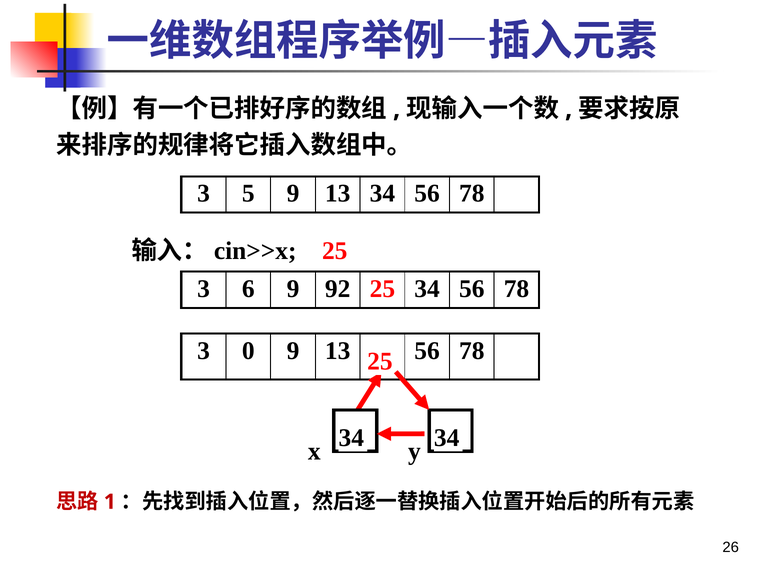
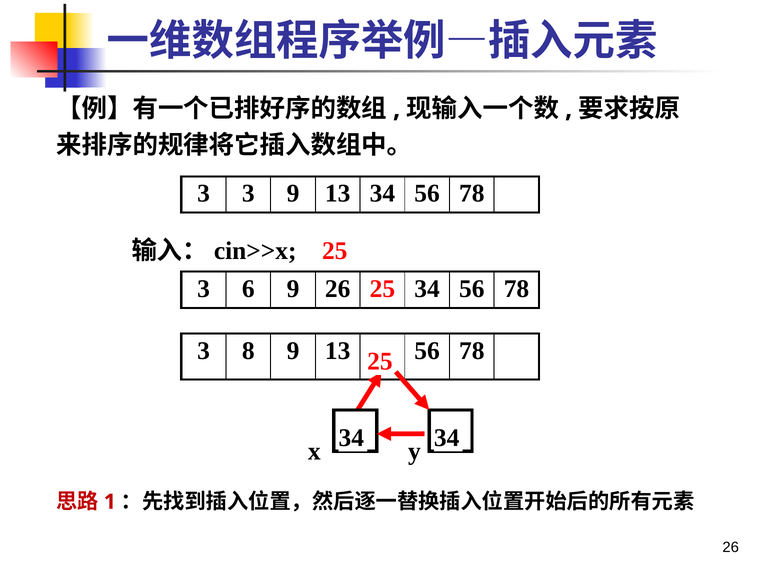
3 5: 5 -> 3 (248, 194)
9 92: 92 -> 26 (338, 289)
0: 0 -> 8 (248, 351)
